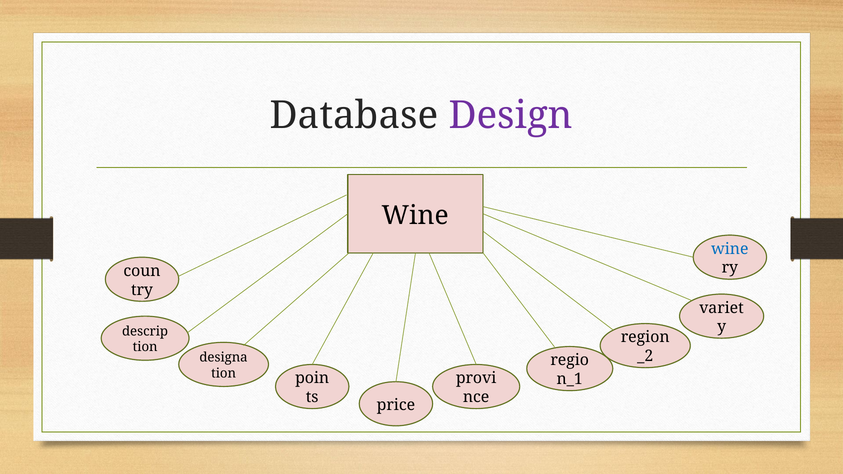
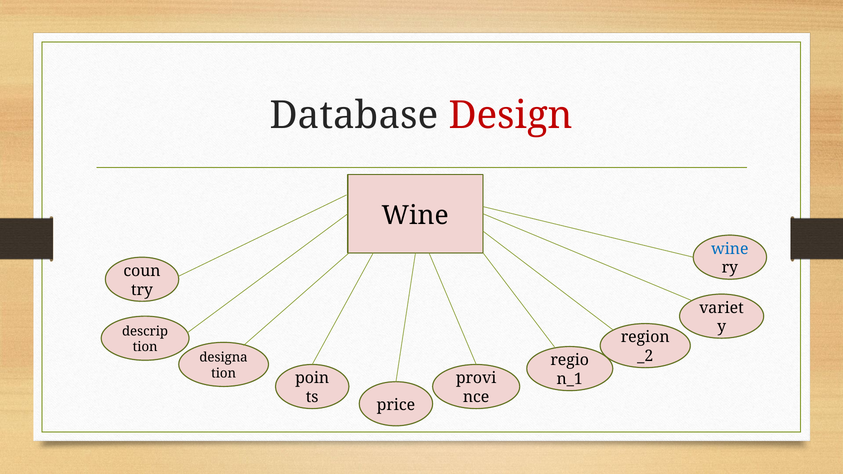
Design colour: purple -> red (511, 116)
